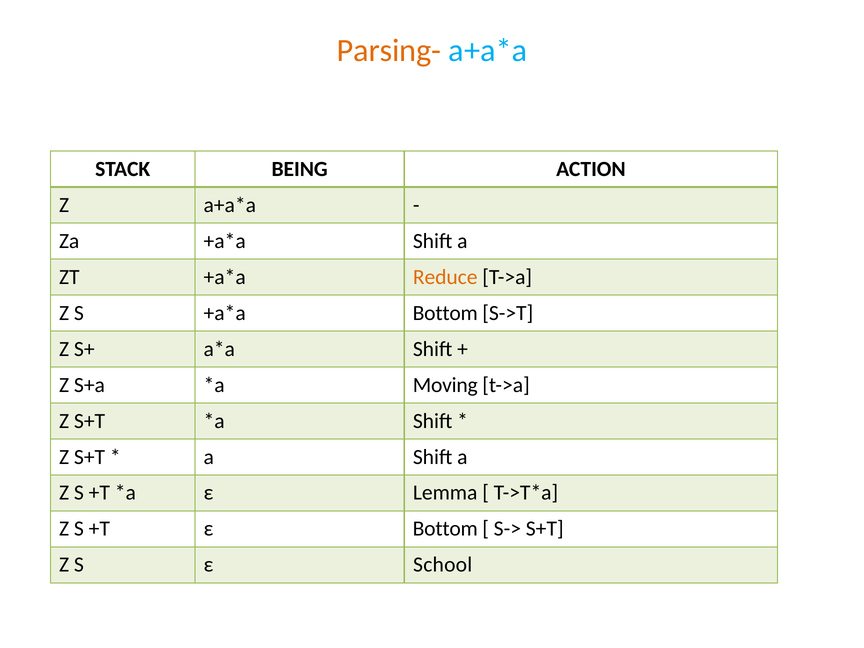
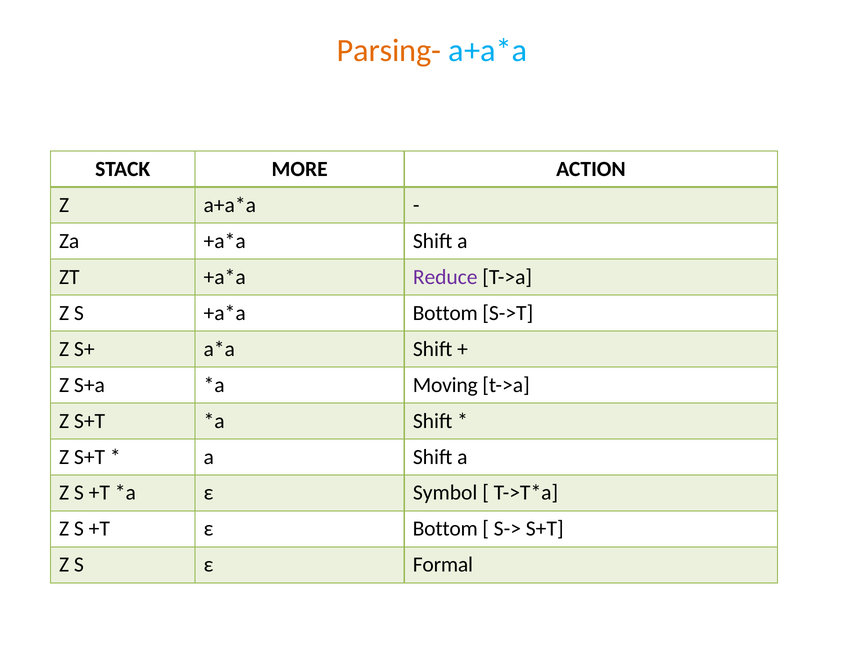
BEING: BEING -> MORE (300, 169)
Reduce colour: orange -> purple (445, 277)
Lemma: Lemma -> Symbol (445, 493)
School: School -> Formal (443, 565)
